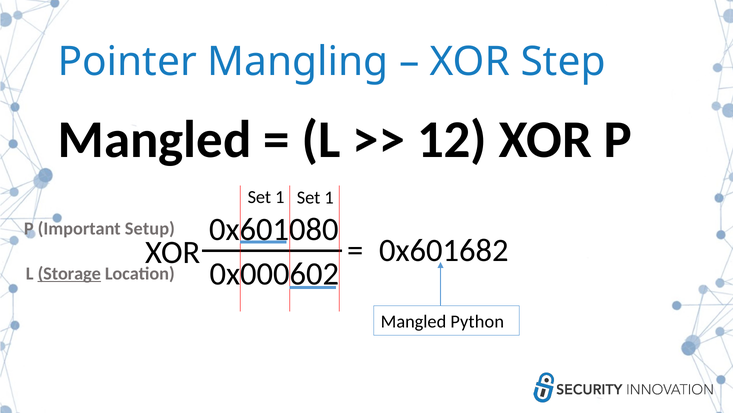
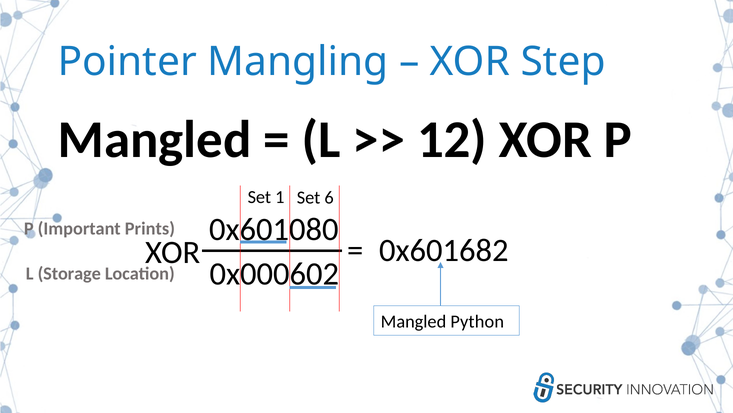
1 Set 1: 1 -> 6 (329, 197)
Setup: Setup -> Prints (150, 228)
Storage underline: present -> none (69, 273)
